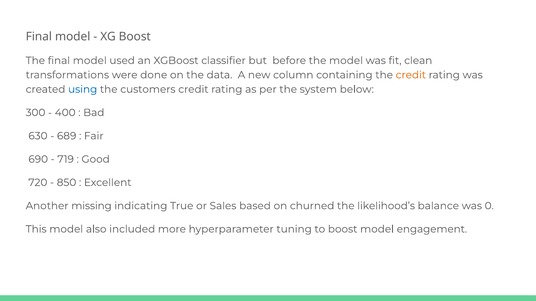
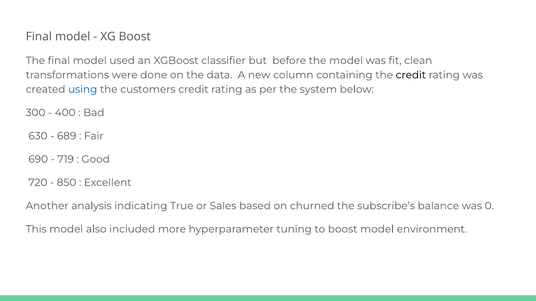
credit colour: orange -> black (411, 75)
missing: missing -> analysis (91, 206)
likelihood’s: likelihood’s -> subscribe’s (386, 206)
engagement: engagement -> environment (432, 229)
